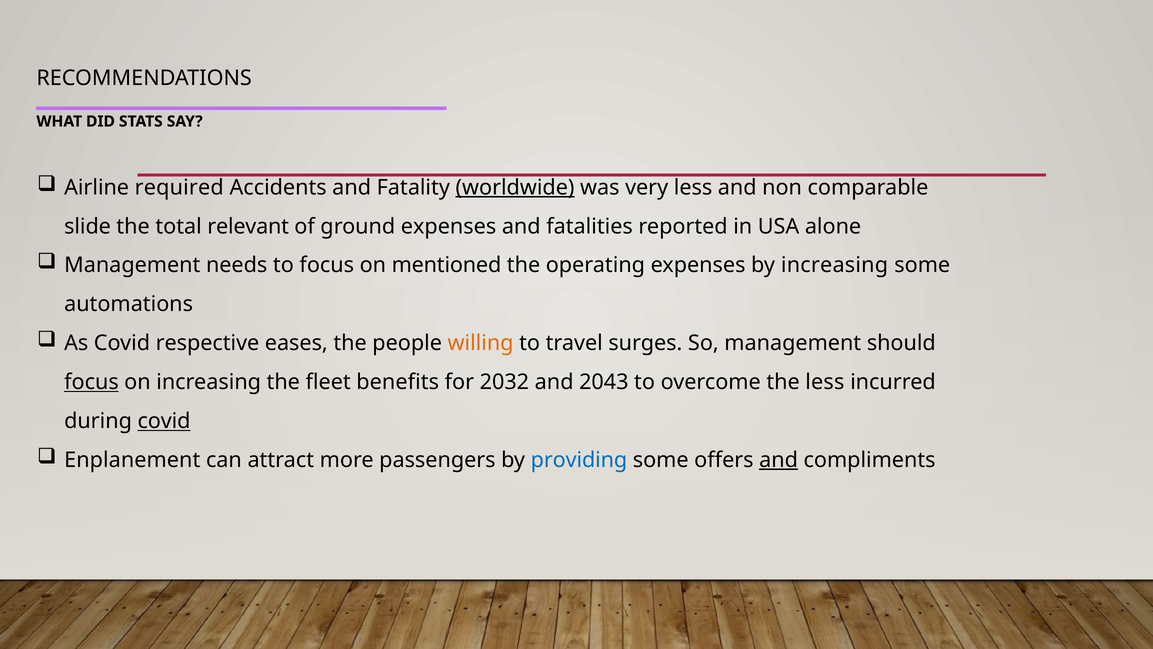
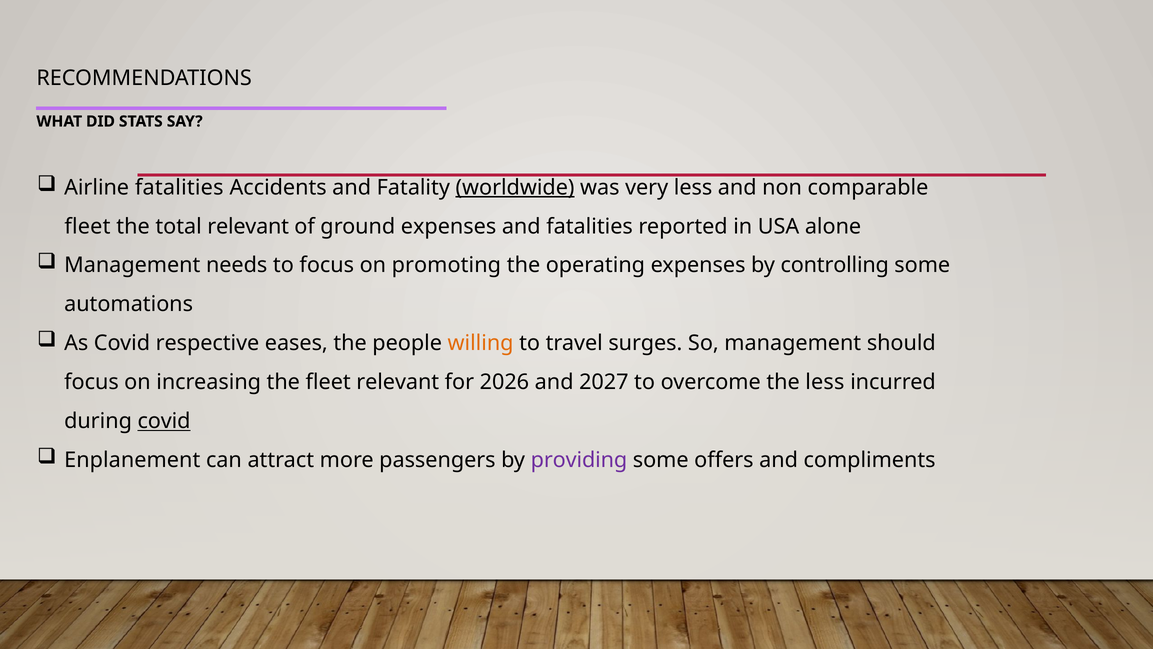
Airline required: required -> fatalities (179, 187)
slide: slide -> fleet (87, 226)
mentioned: mentioned -> promoting (446, 265)
by increasing: increasing -> controlling (835, 265)
focus underline: present -> none (91, 382)
fleet benefits: benefits -> relevant (398, 382)
2032: 2032 -> 2026 (504, 382)
2043: 2043 -> 2027 (604, 382)
providing colour: blue -> purple (579, 460)
and underline: present -> none (779, 460)
